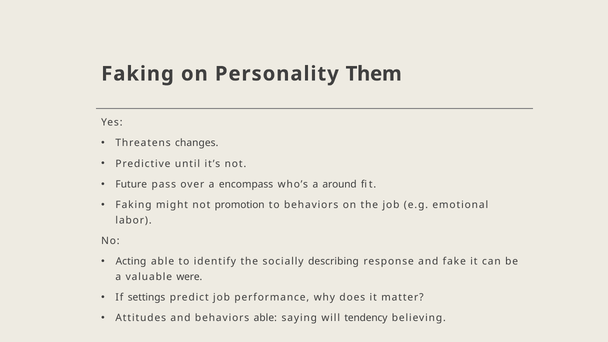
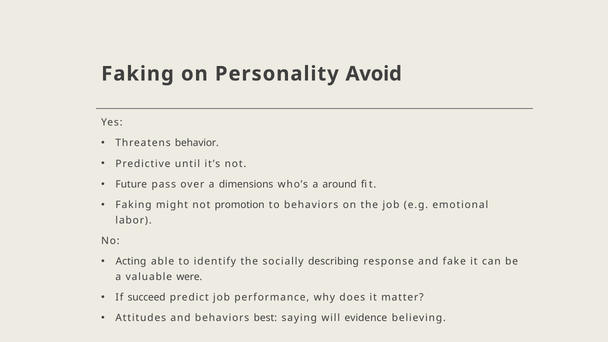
Them: Them -> Avoid (374, 74)
changes: changes -> behavior (197, 143)
encompass: encompass -> dimensions (246, 184)
settings: settings -> succeed (147, 297)
behaviors able: able -> best (265, 318)
tendency: tendency -> evidence (366, 318)
